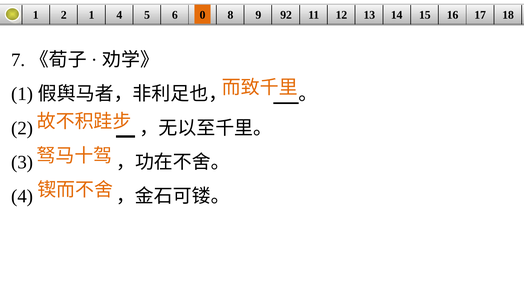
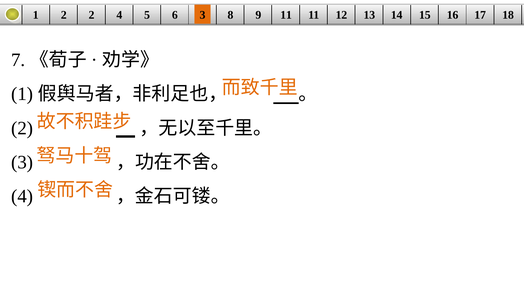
2 1: 1 -> 2 (92, 15)
6 0: 0 -> 3 (203, 15)
9 92: 92 -> 11 (286, 15)
